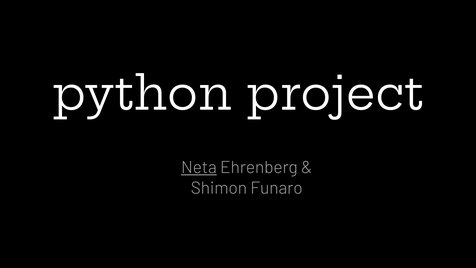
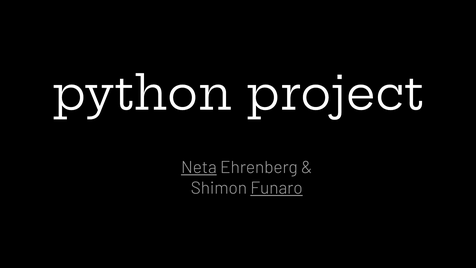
Funaro underline: none -> present (276, 188)
